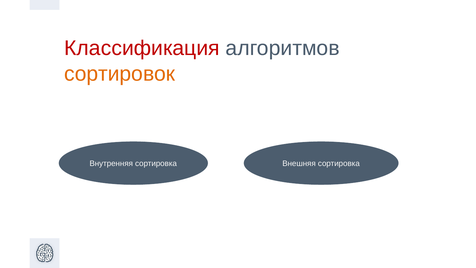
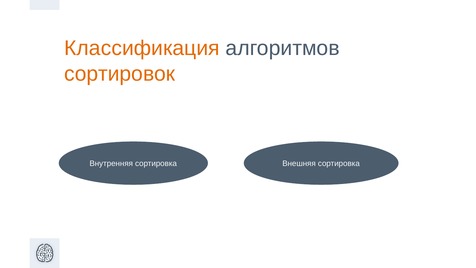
Классификация colour: red -> orange (142, 48)
